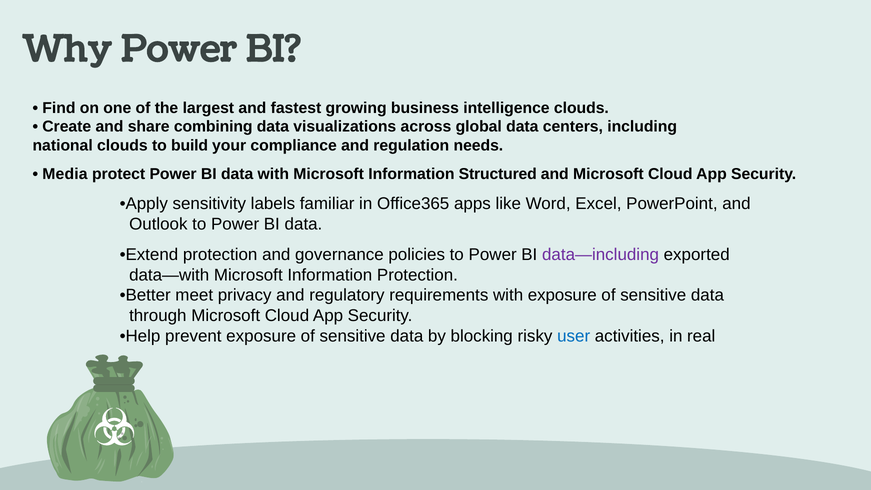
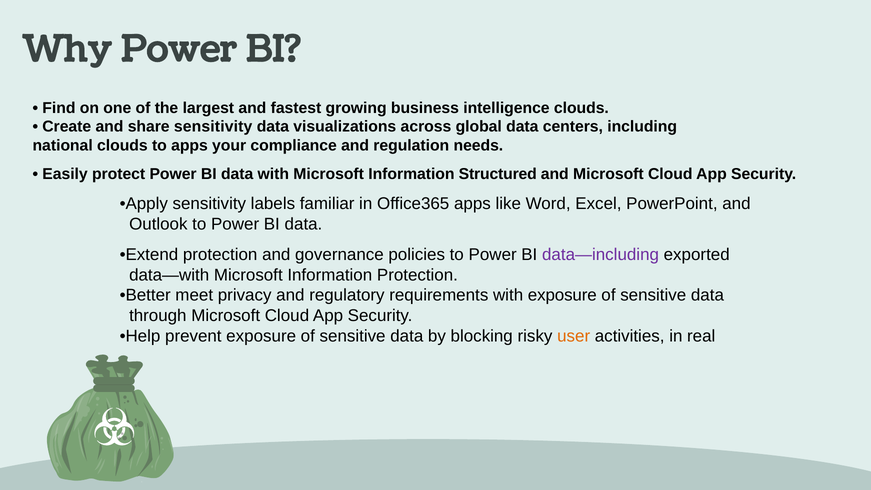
share combining: combining -> sensitivity (213, 127)
to build: build -> apps (189, 146)
Media: Media -> Easily (65, 174)
user colour: blue -> orange (574, 336)
